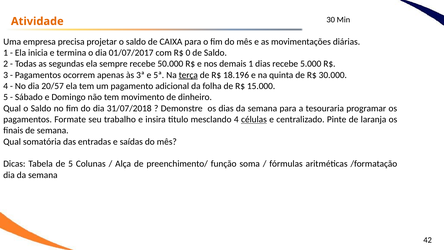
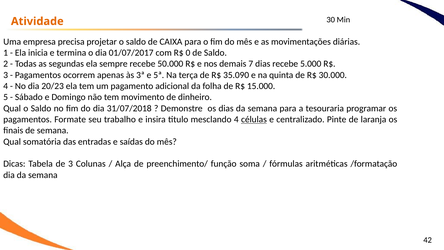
demais 1: 1 -> 7 (251, 64)
terça underline: present -> none (188, 75)
18.196: 18.196 -> 35.090 (236, 75)
20/57: 20/57 -> 20/23 (53, 86)
de 5: 5 -> 3 (71, 164)
